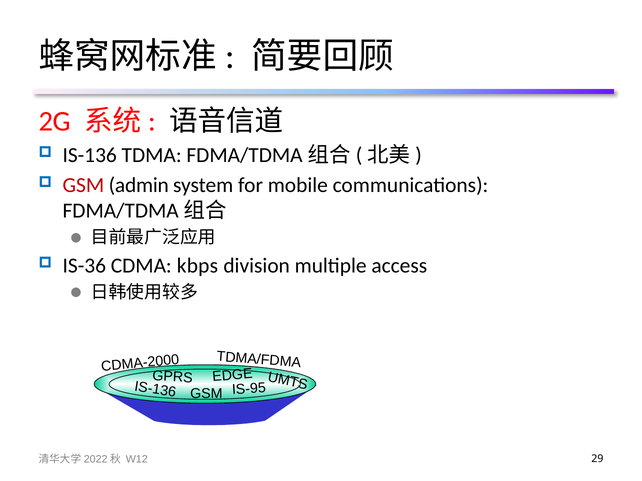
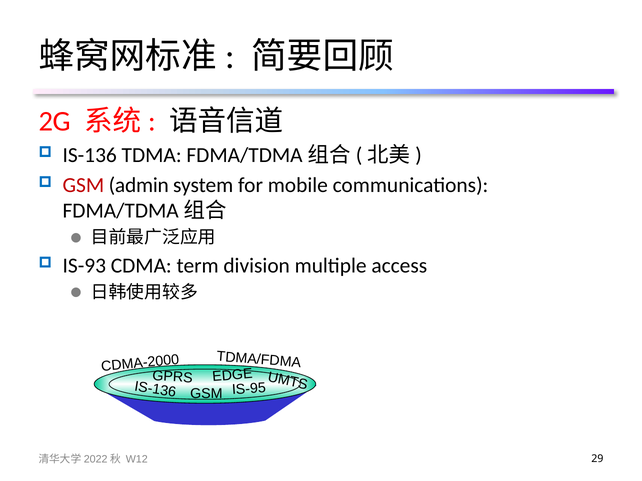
IS-36: IS-36 -> IS-93 (84, 266)
kbps: kbps -> term (198, 266)
